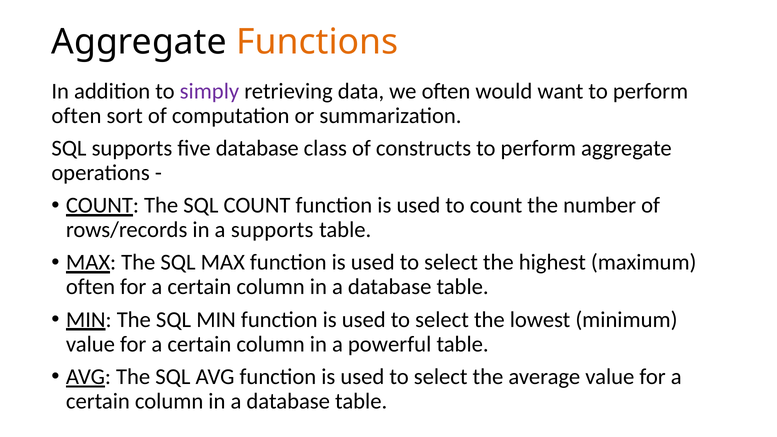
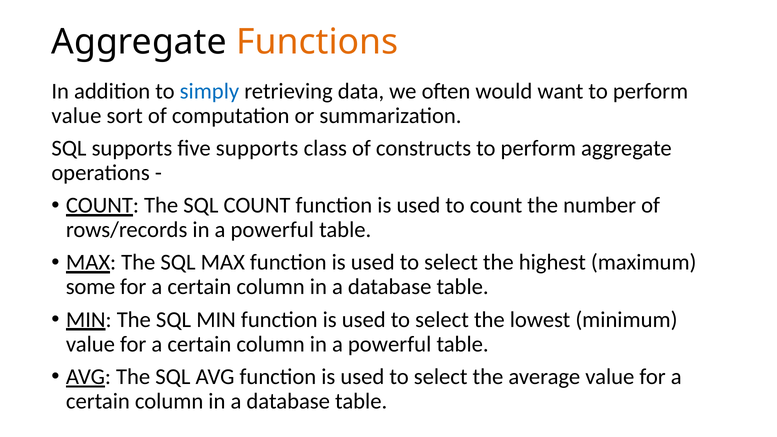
simply colour: purple -> blue (209, 91)
often: often -> value (76, 116)
five database: database -> supports (257, 148)
rows/records in a supports: supports -> powerful (272, 230)
often: often -> some (91, 287)
